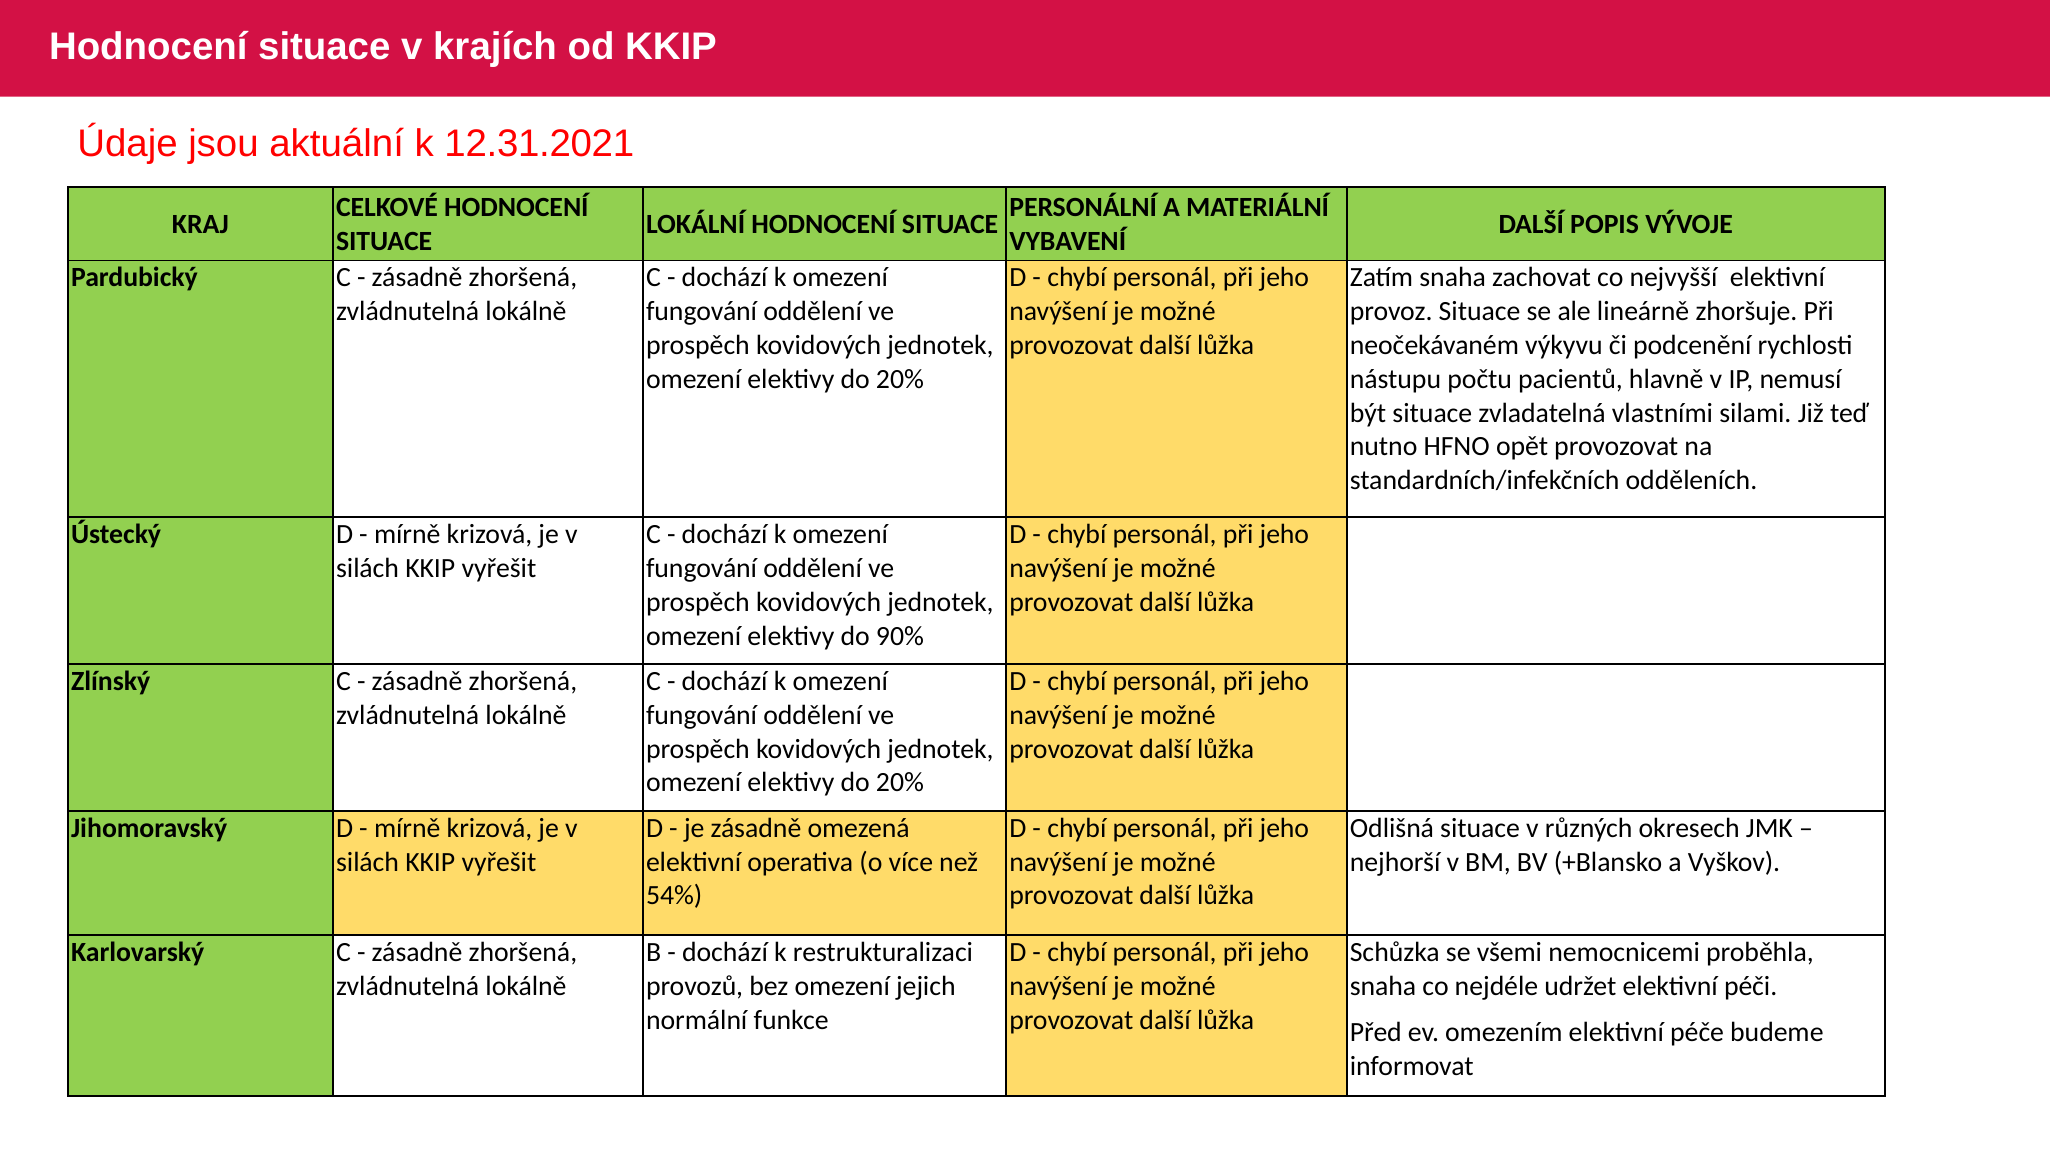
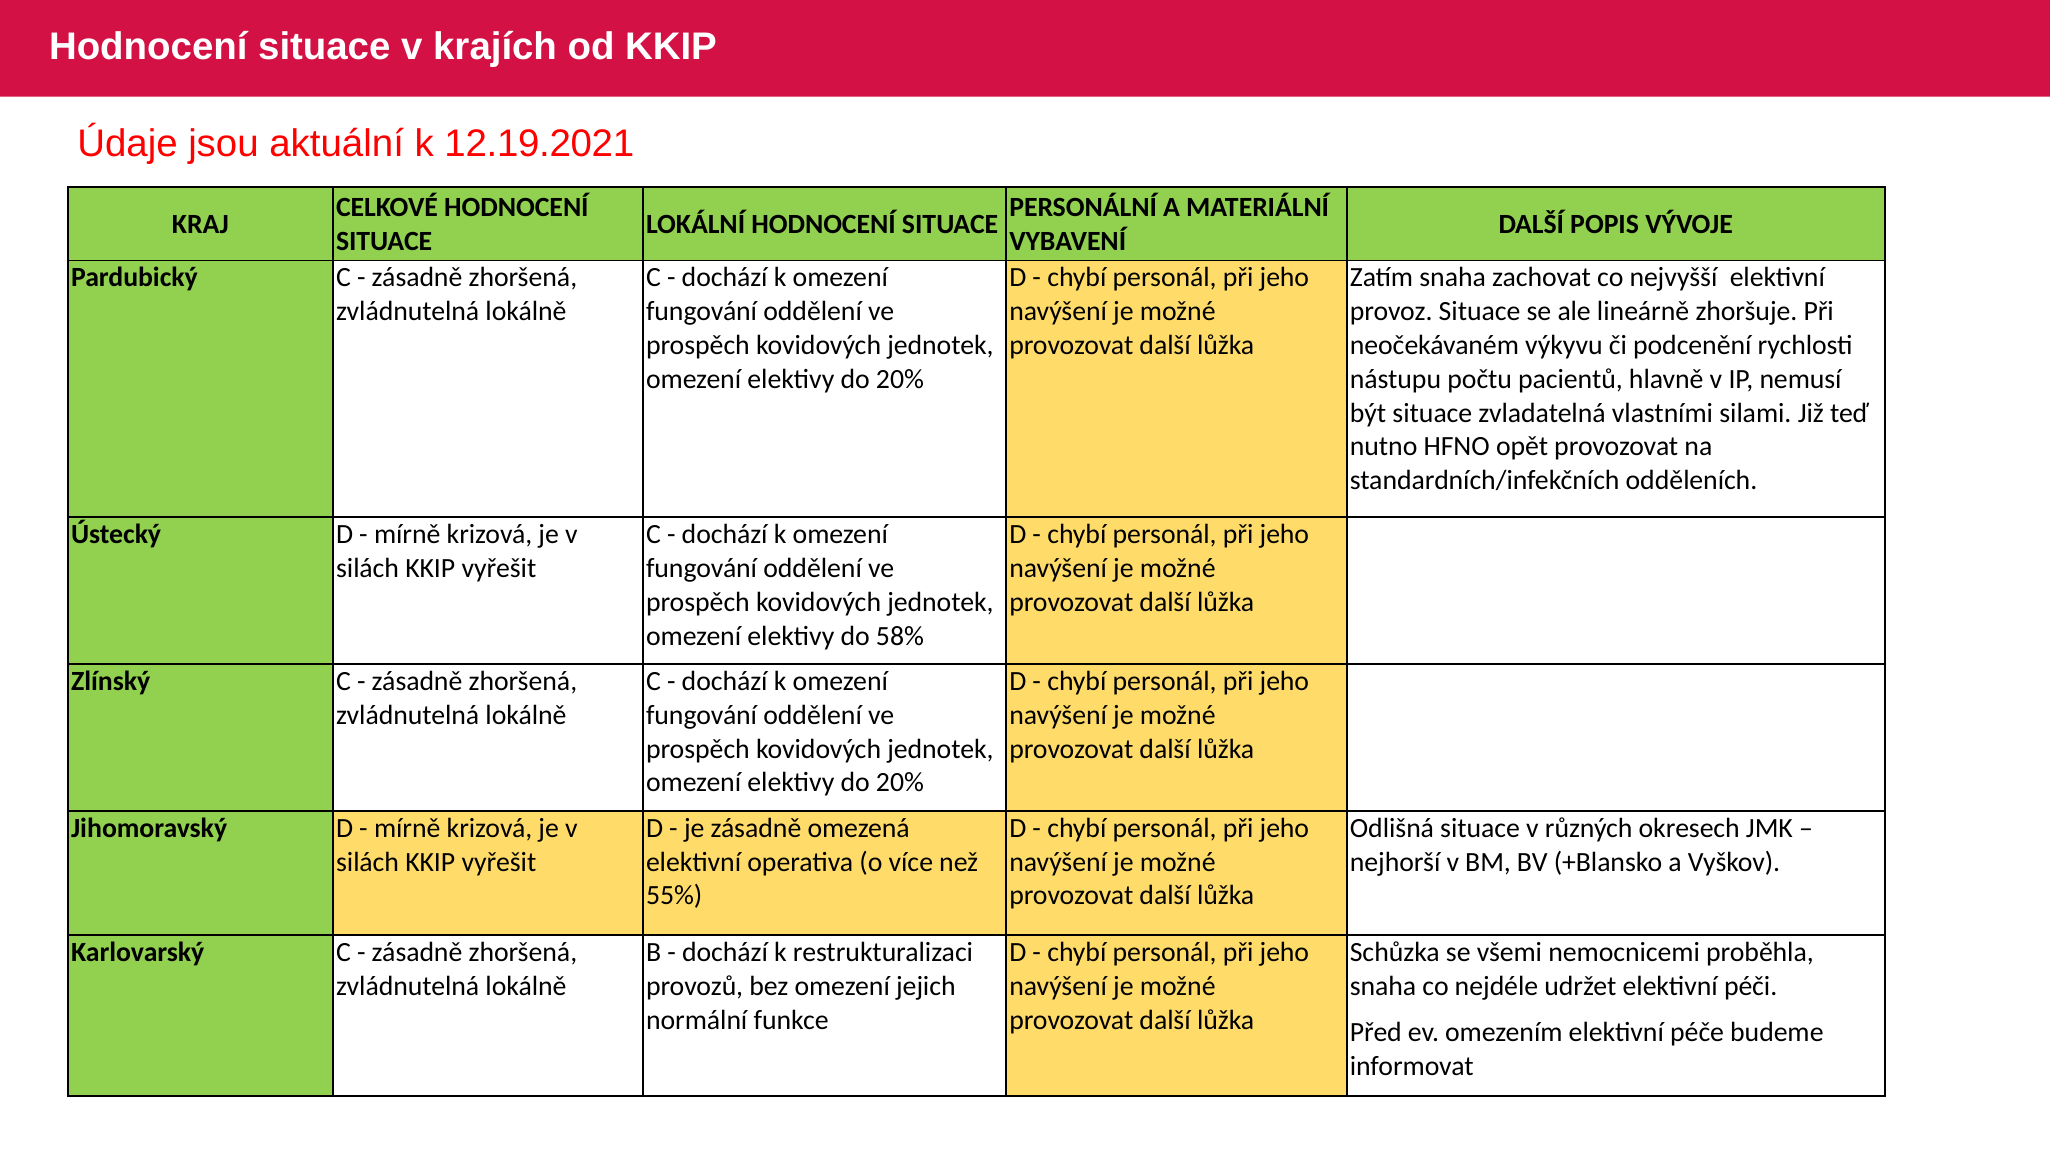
12.31.2021: 12.31.2021 -> 12.19.2021 (539, 144)
90%: 90% -> 58% (900, 636)
54%: 54% -> 55% (674, 896)
